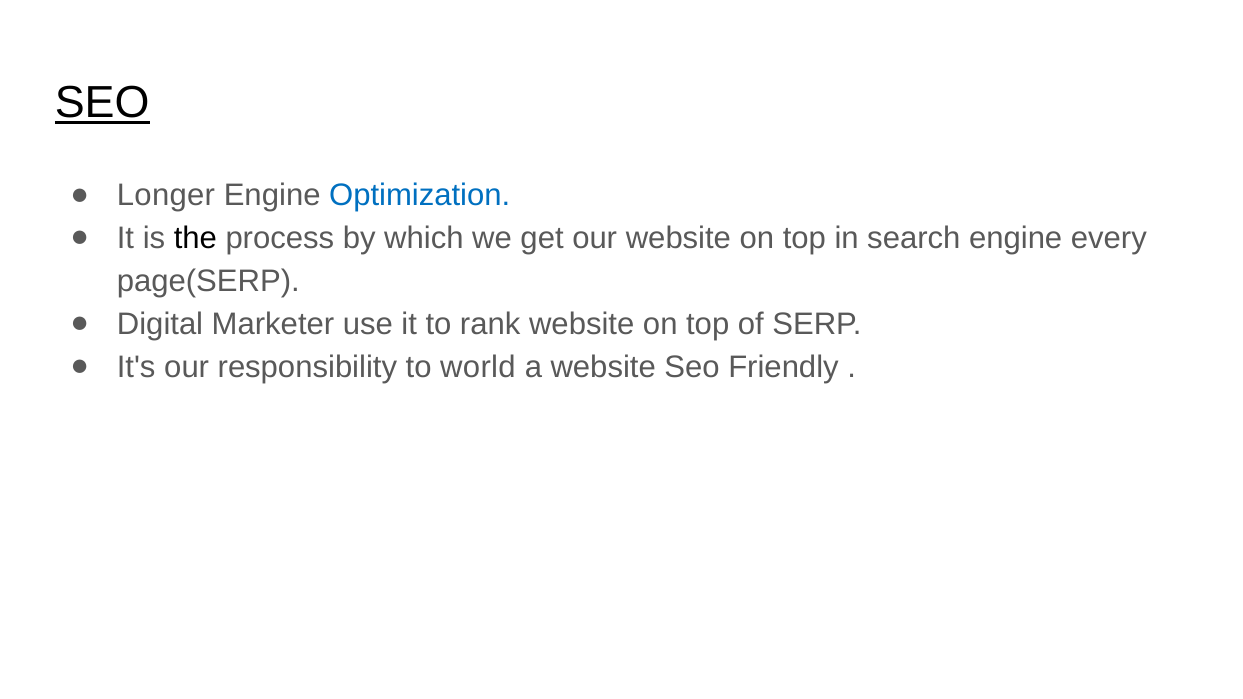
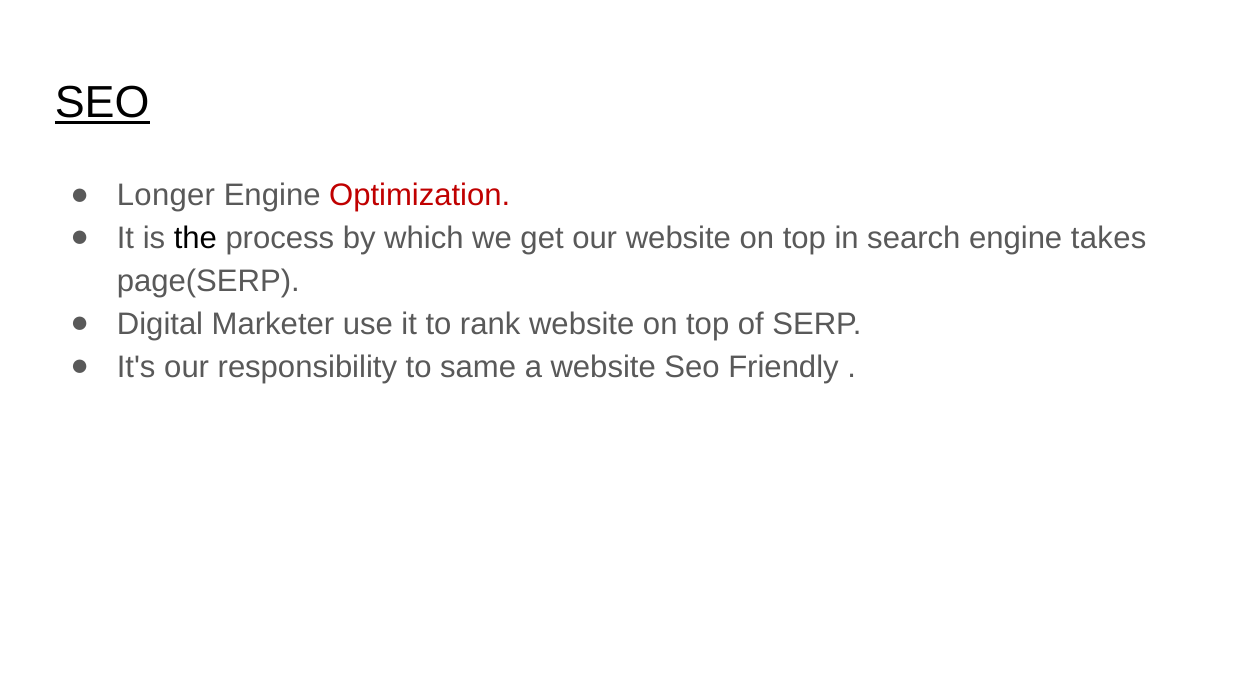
Optimization colour: blue -> red (420, 195)
every: every -> takes (1109, 238)
world: world -> same (478, 367)
